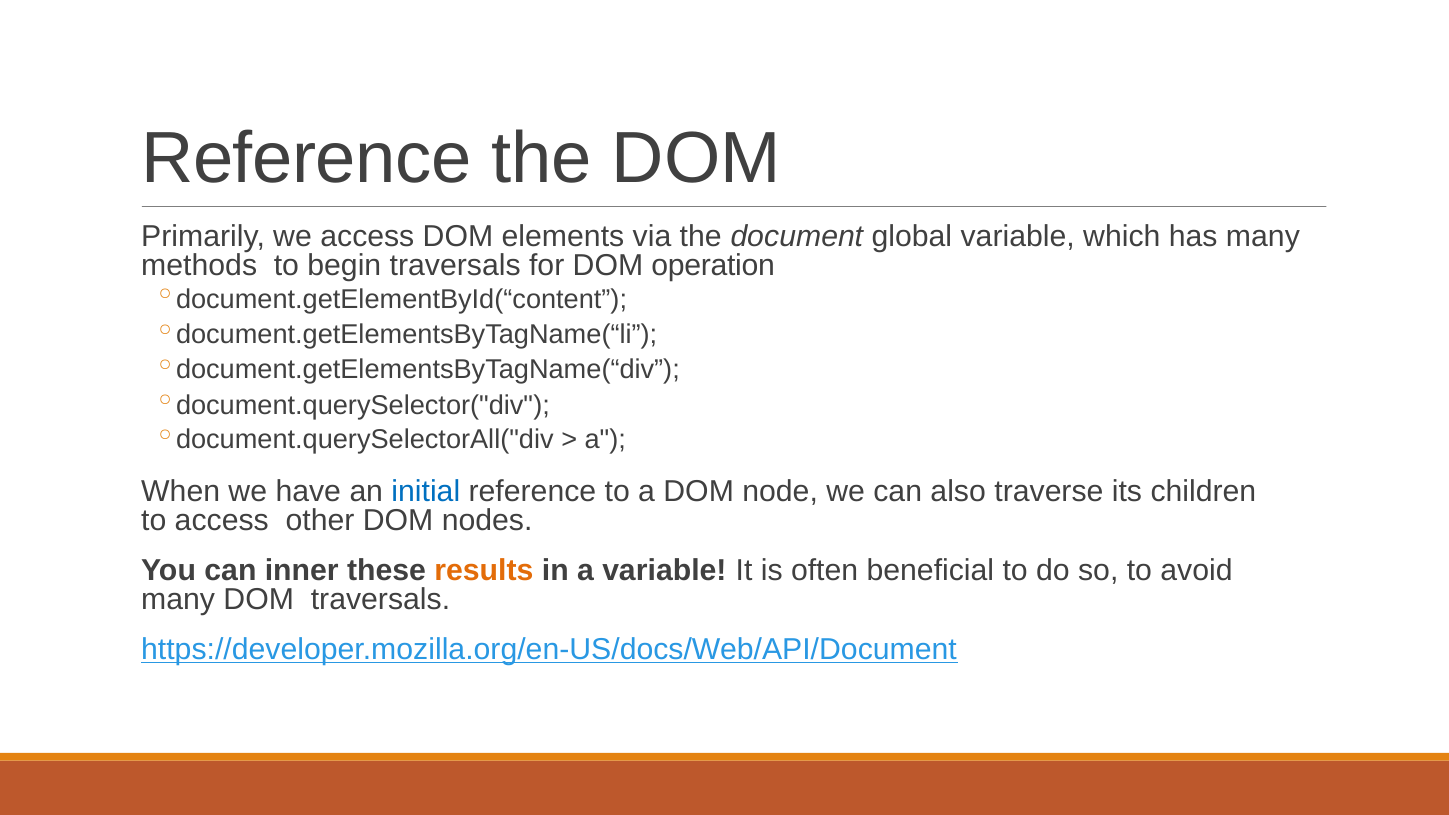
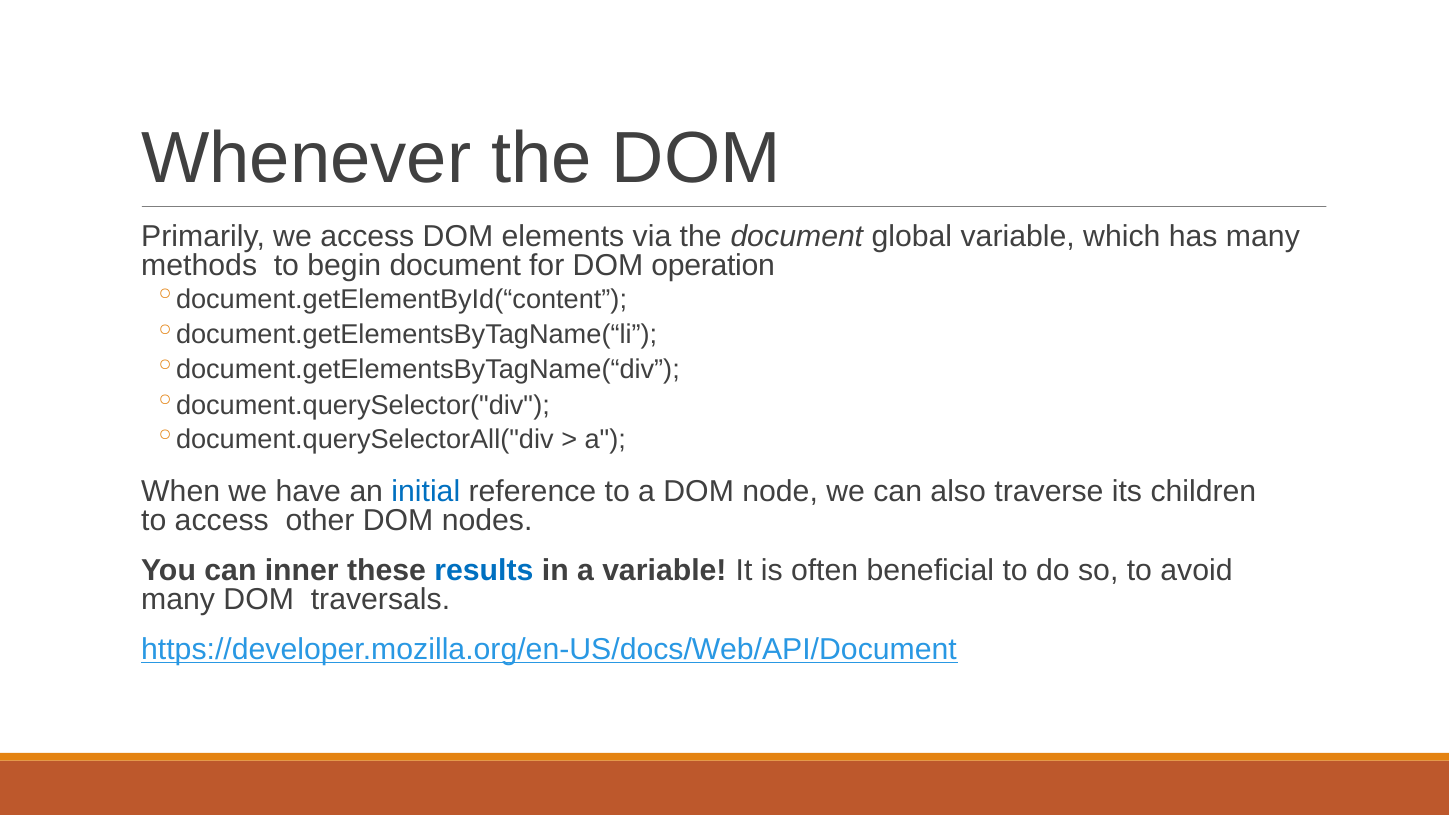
Reference: Reference -> Whenever (306, 159)
begin traversals: traversals -> document (455, 265)
results colour: orange -> blue (484, 571)
